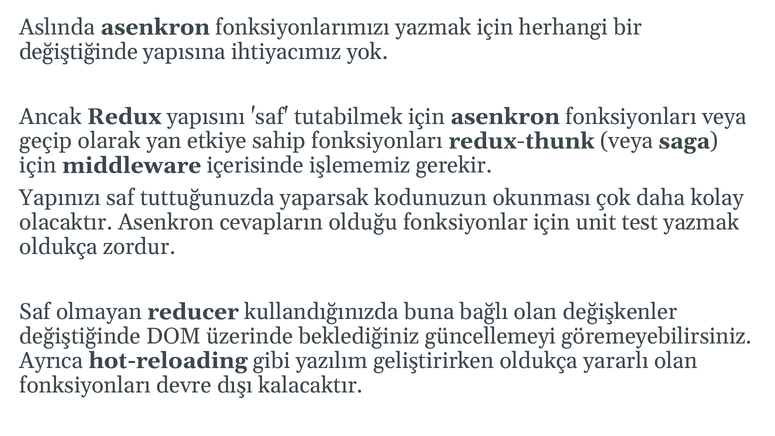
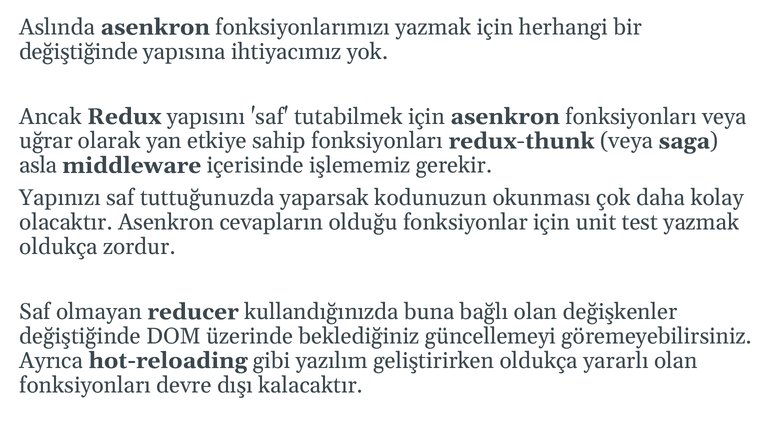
geçip: geçip -> uğrar (46, 141)
için: için -> asla (38, 165)
